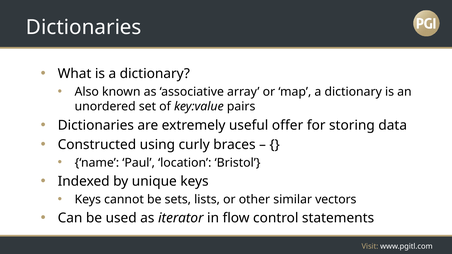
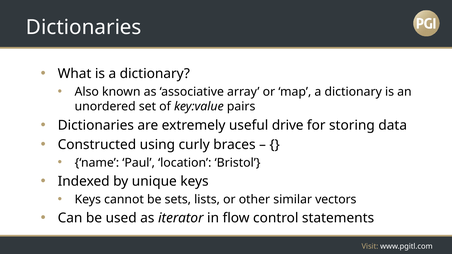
offer: offer -> drive (288, 125)
